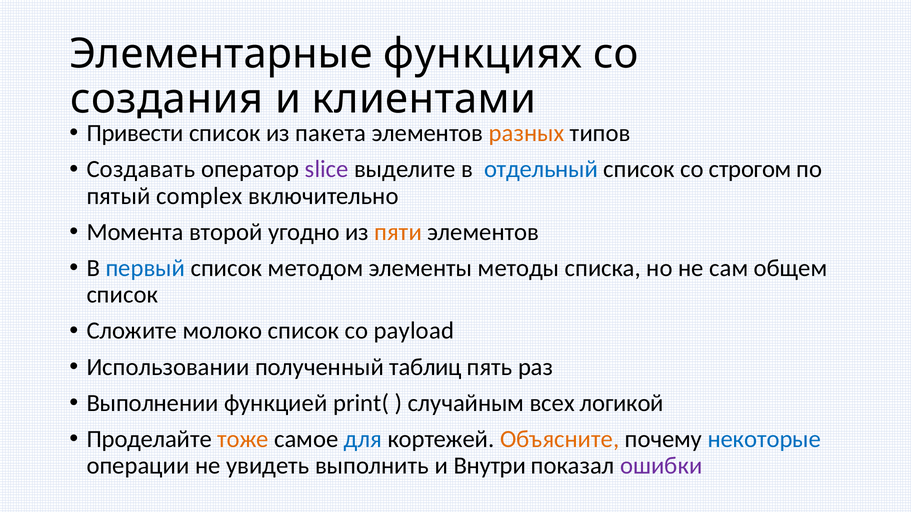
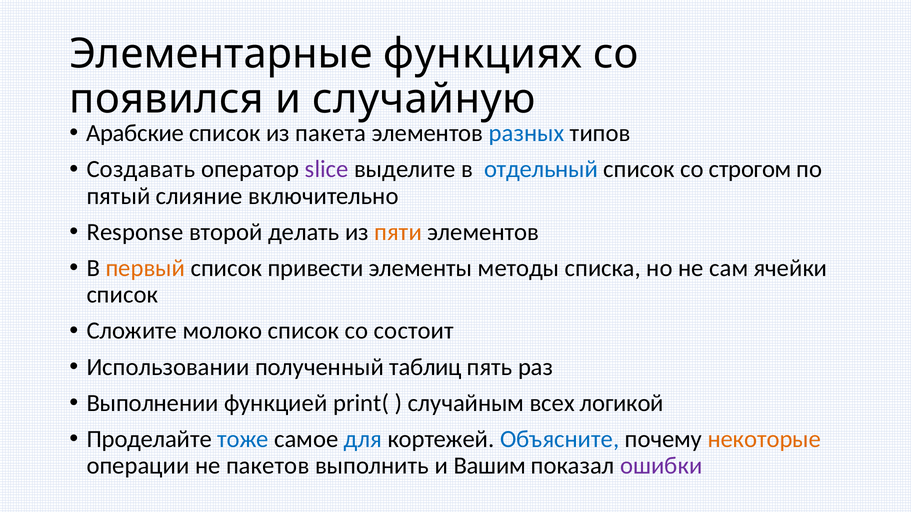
создания: создания -> появился (167, 99)
клиентами: клиентами -> случайную (424, 99)
Привести: Привести -> Арабские (135, 133)
разных colour: orange -> blue (527, 133)
complex: complex -> слияние (199, 196)
Момента: Момента -> Response (135, 232)
угодно: угодно -> делать (304, 232)
первый colour: blue -> orange (145, 268)
методом: методом -> привести (316, 268)
общем: общем -> ячейки (791, 268)
payload: payload -> состоит (414, 331)
тоже colour: orange -> blue (243, 440)
Объясните colour: orange -> blue (560, 440)
некоторые colour: blue -> orange (764, 440)
увидеть: увидеть -> пакетов (268, 466)
Внутри: Внутри -> Вашим (490, 466)
